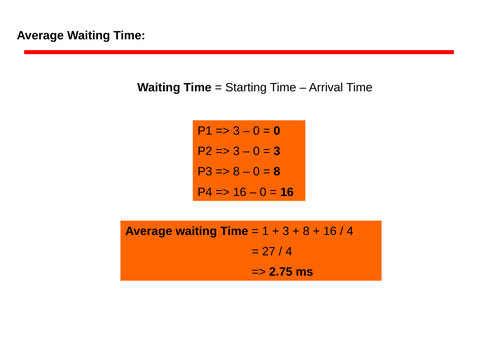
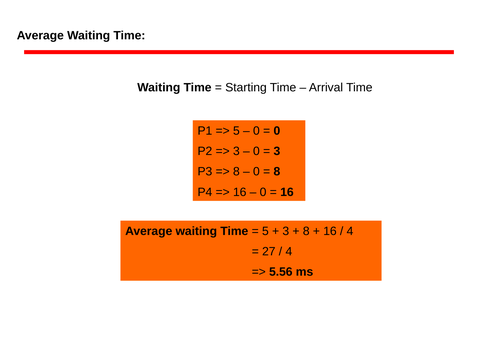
3: 3 -> 5 (236, 131)
1: 1 -> 5 (265, 231)
2.75: 2.75 -> 5.56 (281, 272)
